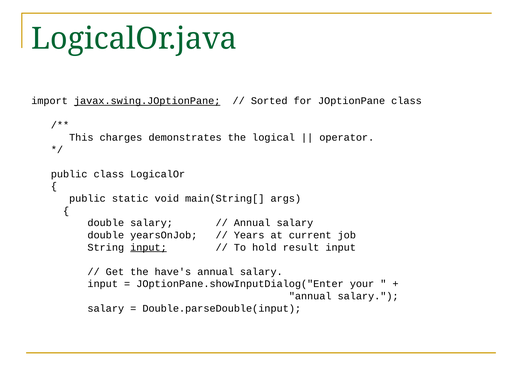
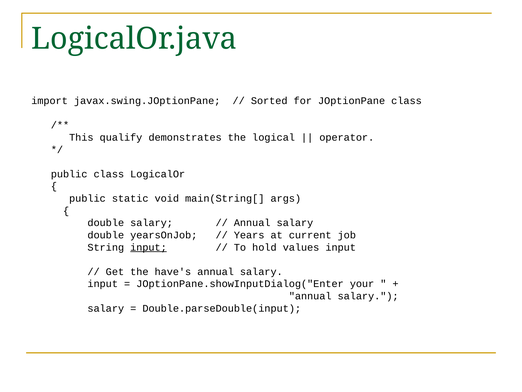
javax.swing.JOptionPane underline: present -> none (147, 101)
charges: charges -> qualify (121, 137)
result: result -> values (301, 247)
